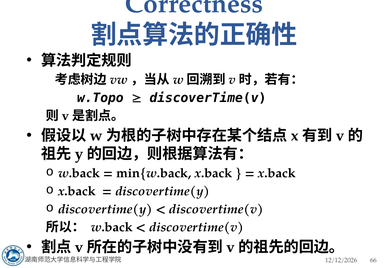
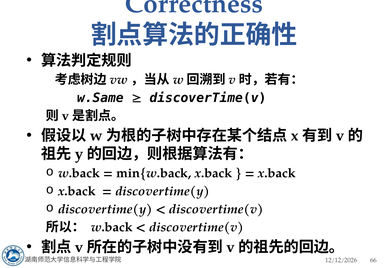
w.Topo: w.Topo -> w.Same (100, 98)
